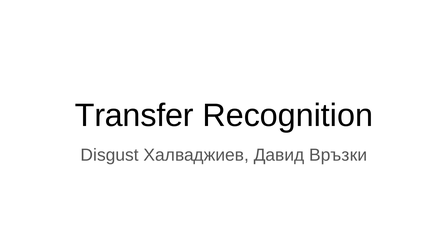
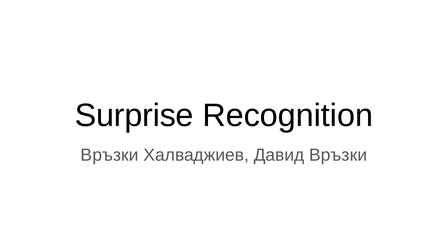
Transfer: Transfer -> Surprise (134, 115)
Disgust: Disgust -> Връзки (110, 155)
